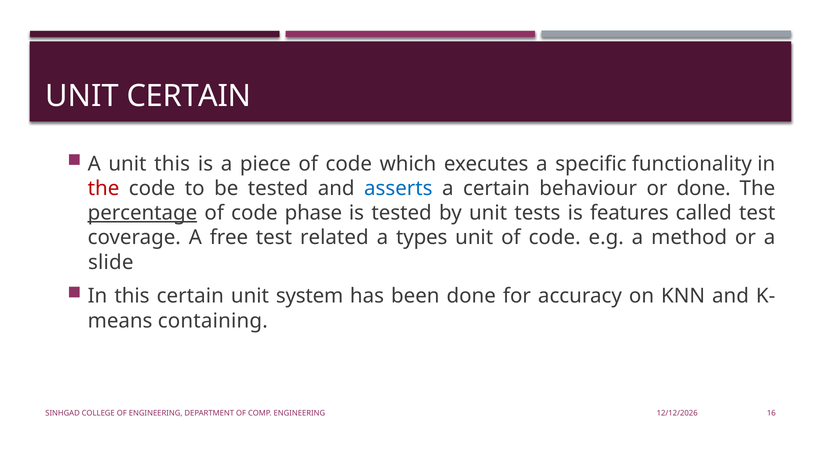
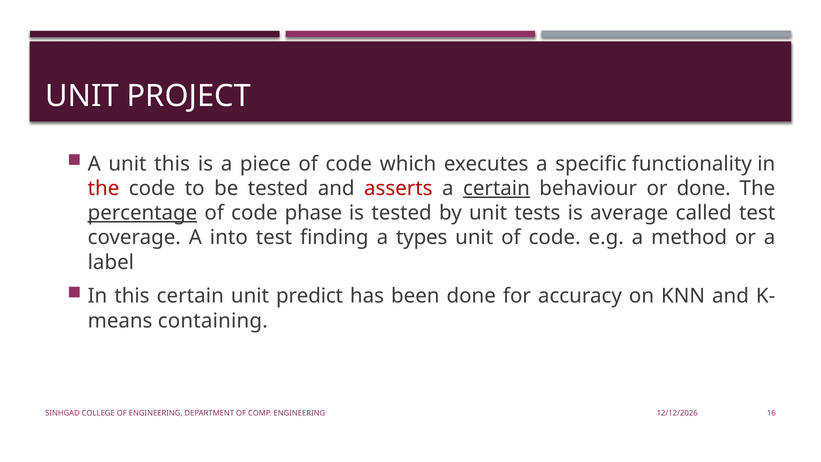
UNIT CERTAIN: CERTAIN -> PROJECT (189, 96)
asserts colour: blue -> red (398, 188)
certain underline: none -> present (496, 188)
features: features -> average (629, 213)
free: free -> into (229, 238)
related: related -> finding (334, 238)
slide: slide -> label (111, 262)
system: system -> predict (310, 296)
